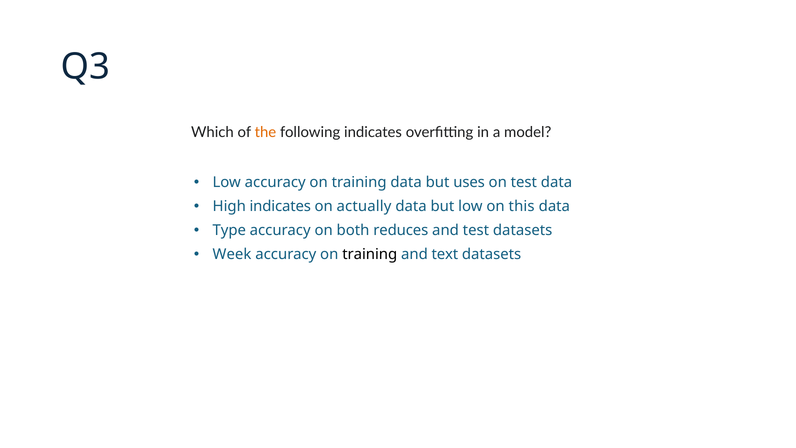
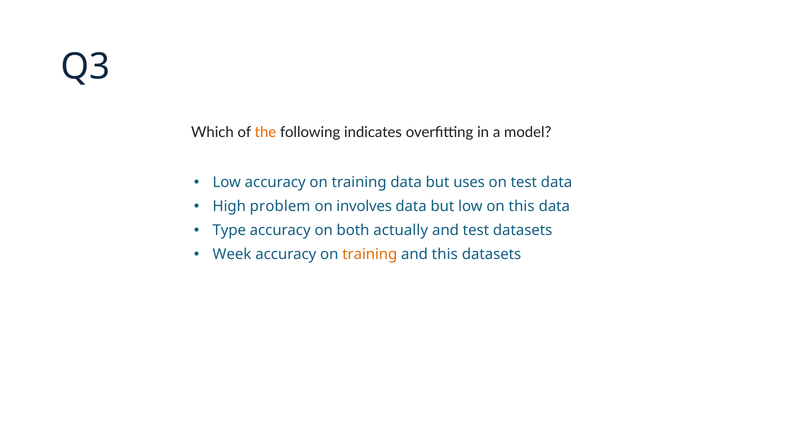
High indicates: indicates -> problem (280, 206)
actually: actually -> involves (364, 206)
reduces: reduces -> actually (401, 230)
training colour: black -> orange (370, 254)
and text: text -> this (445, 254)
